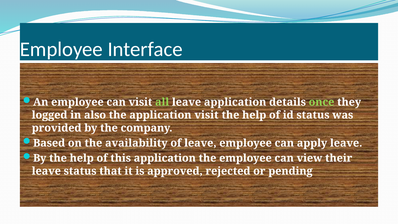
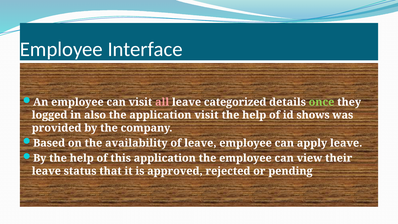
all colour: light green -> pink (162, 102)
leave application: application -> categorized (235, 102)
id status: status -> shows (313, 115)
